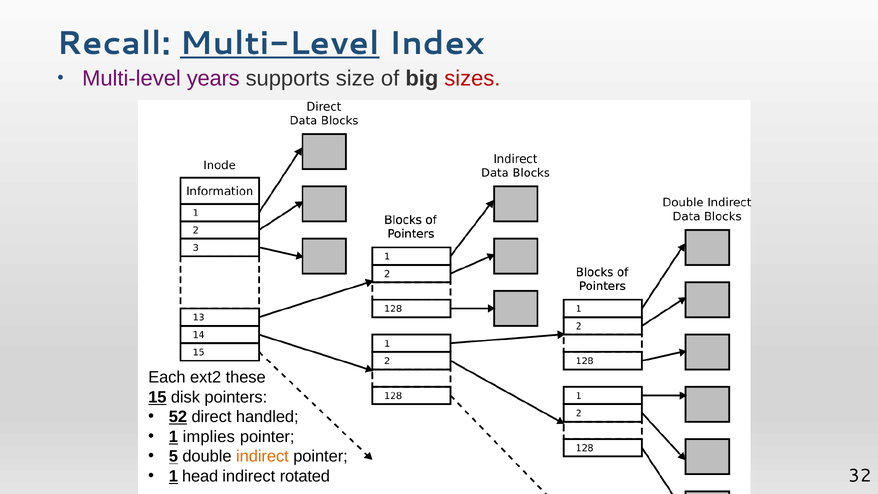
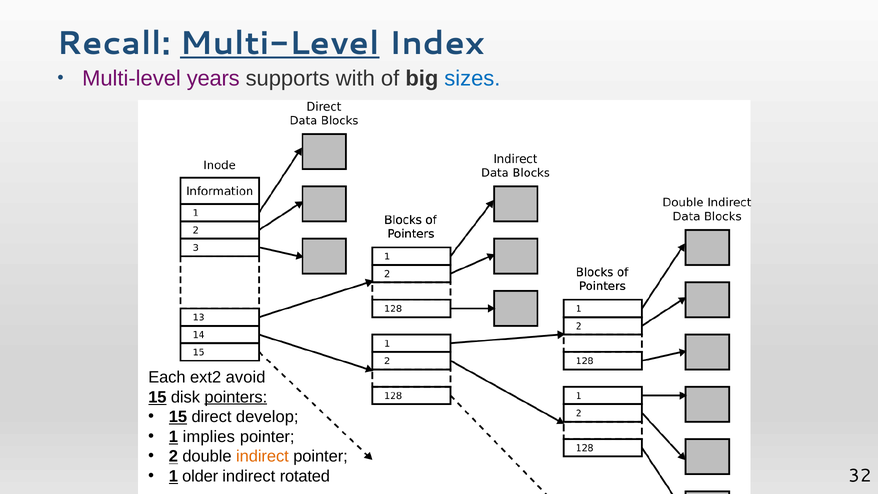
size: size -> with (355, 79)
sizes colour: red -> blue (472, 79)
these: these -> avoid (246, 377)
pointers underline: none -> present (236, 397)
52: 52 -> 15 (178, 417)
handled: handled -> develop (267, 417)
5: 5 -> 2 (173, 456)
head: head -> older (200, 476)
